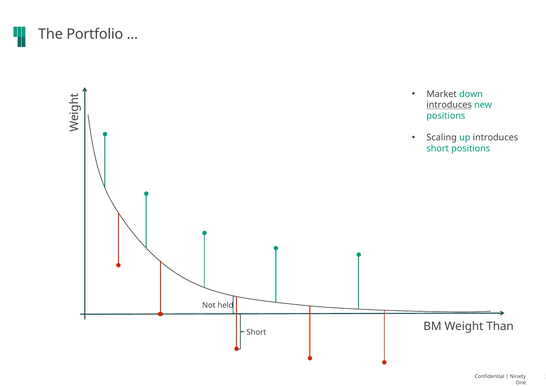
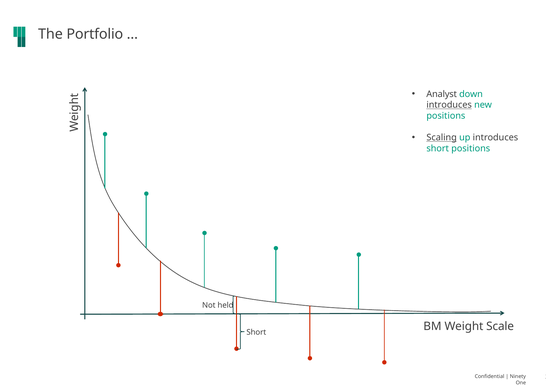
Market: Market -> Analyst (442, 94)
Scaling underline: none -> present (442, 138)
Than: Than -> Scale (500, 327)
